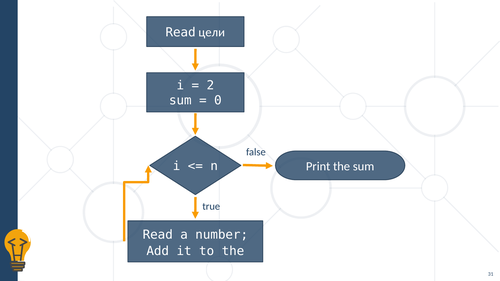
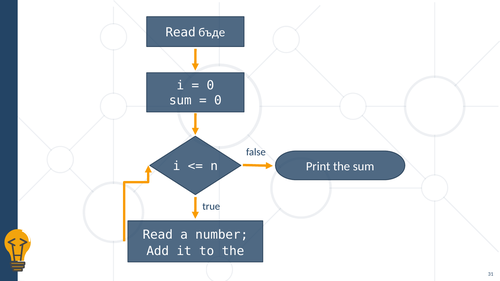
цели: цели -> бъде (212, 32)
2: 2 -> 0 (210, 86)
